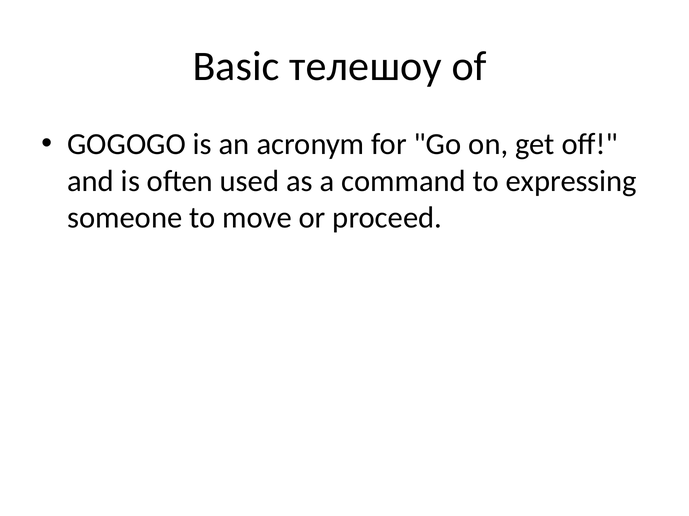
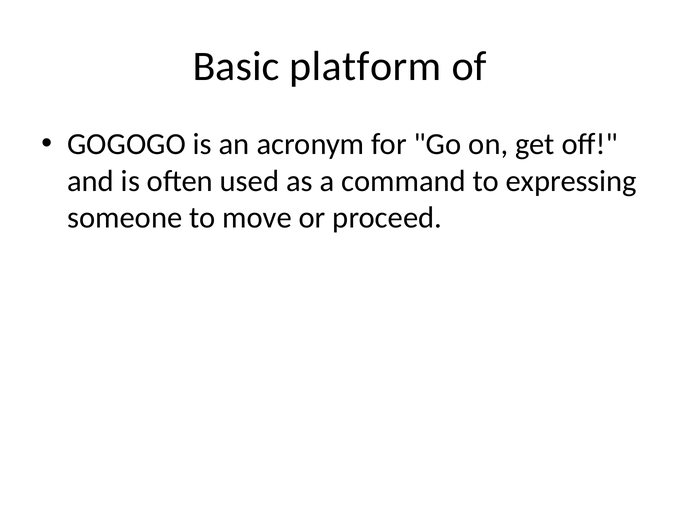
телешоу: телешоу -> platform (365, 67)
